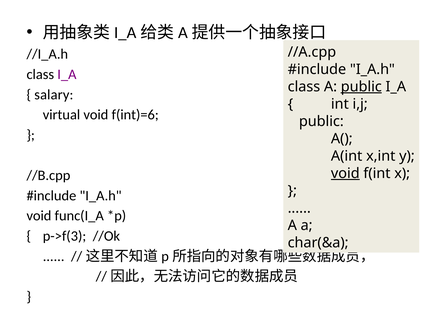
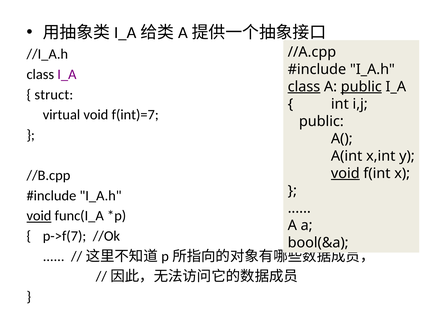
class underline: none -> present (304, 87)
salary: salary -> struct (54, 95)
f(int)=6: f(int)=6 -> f(int)=7 (135, 115)
void underline: none -> present (39, 216)
p->f(3: p->f(3 -> p->f(7 (64, 236)
char(&a: char(&a -> bool(&a (318, 243)
